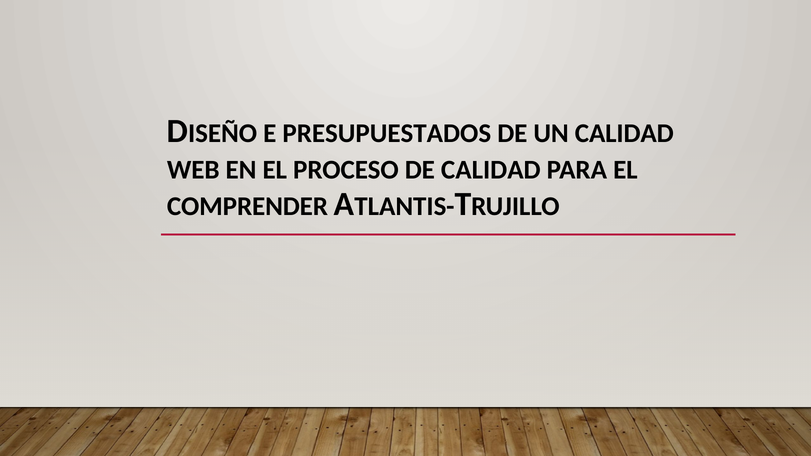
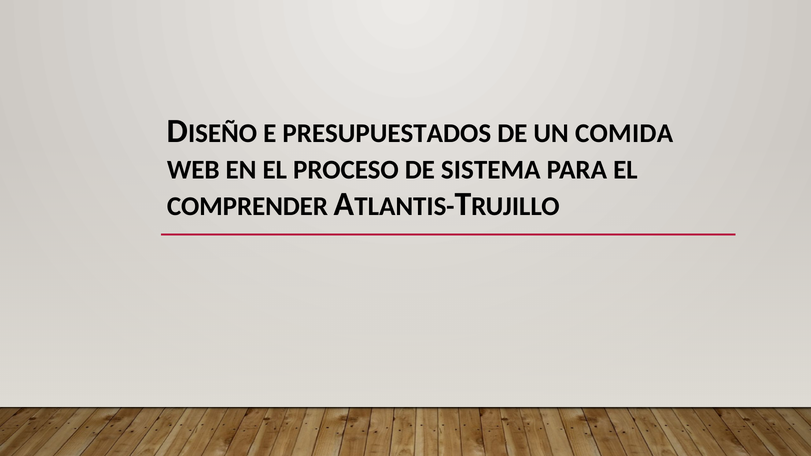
UN CALIDAD: CALIDAD -> COMIDA (624, 133)
DE CALIDAD: CALIDAD -> SISTEMA (491, 170)
